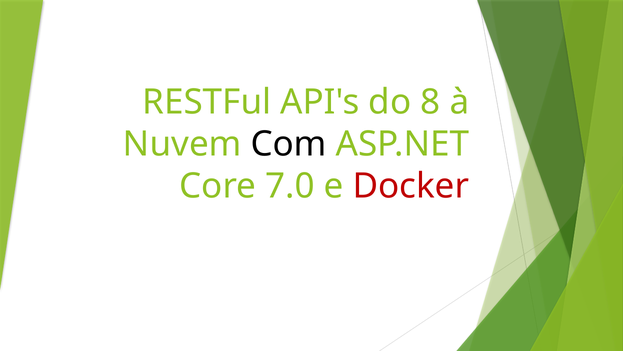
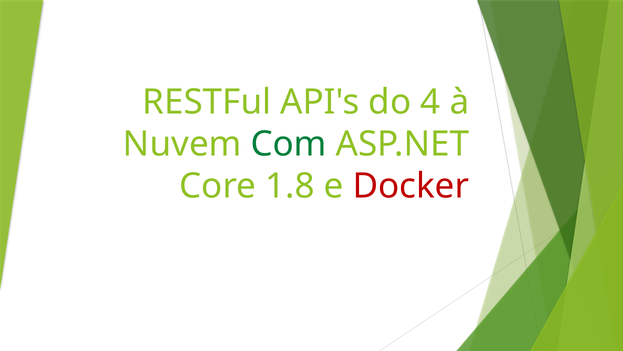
8: 8 -> 4 (430, 102)
Com colour: black -> green (289, 144)
7.0: 7.0 -> 1.8 (290, 186)
